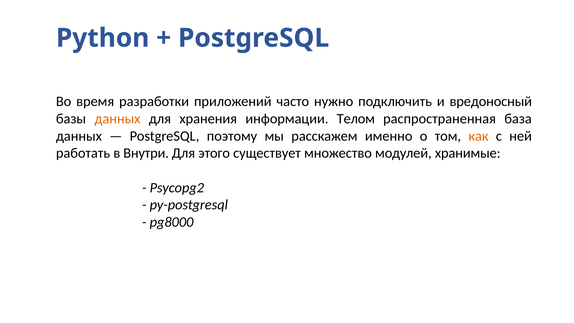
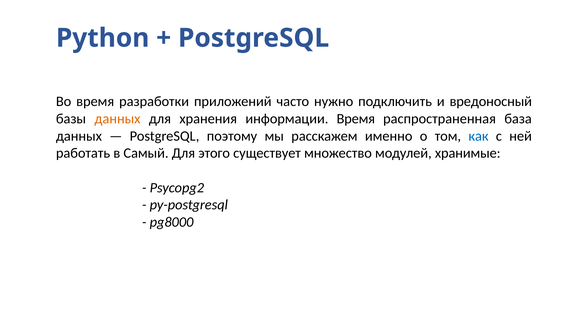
информации Телом: Телом -> Время (356, 119)
как colour: orange -> blue (478, 136)
Внутри: Внутри -> Самый (146, 153)
